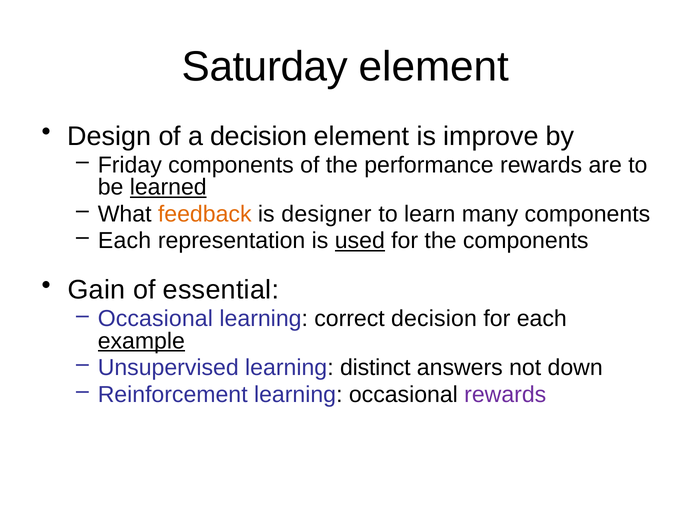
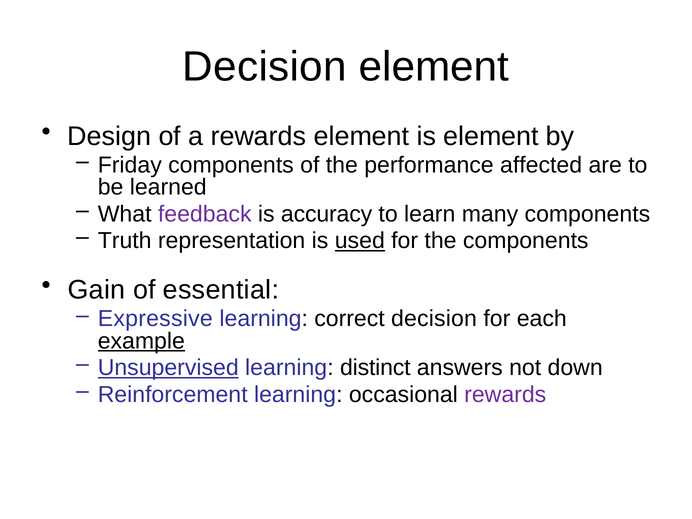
Saturday: Saturday -> Decision (265, 67)
a decision: decision -> rewards (258, 136)
is improve: improve -> element (491, 136)
performance rewards: rewards -> affected (541, 165)
learned underline: present -> none (168, 187)
feedback colour: orange -> purple (205, 214)
designer: designer -> accuracy (327, 214)
Each: Each -> Truth (125, 241)
Occasional: Occasional -> Expressive (155, 319)
Unsupervised underline: none -> present (168, 368)
